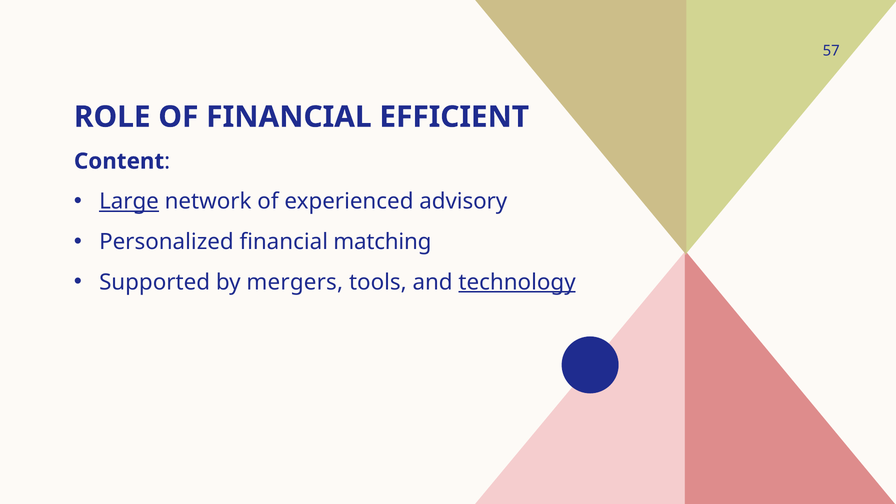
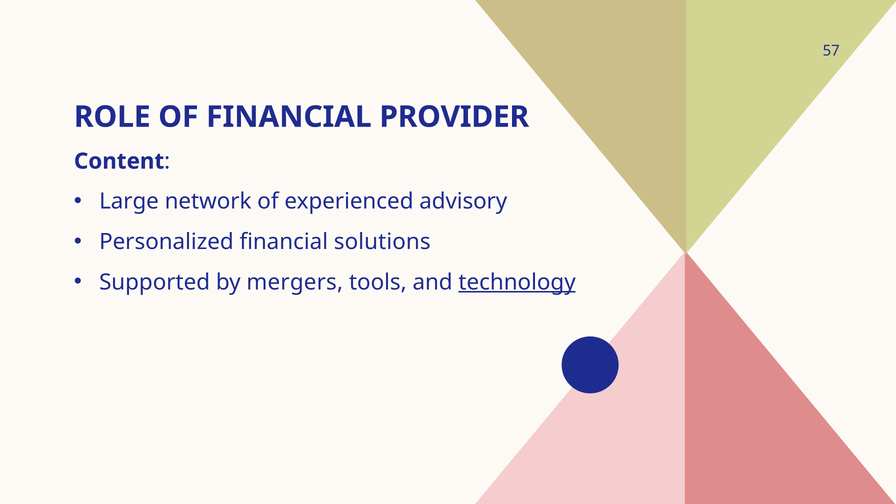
EFFICIENT: EFFICIENT -> PROVIDER (454, 117)
Large underline: present -> none (129, 202)
matching: matching -> solutions (382, 242)
